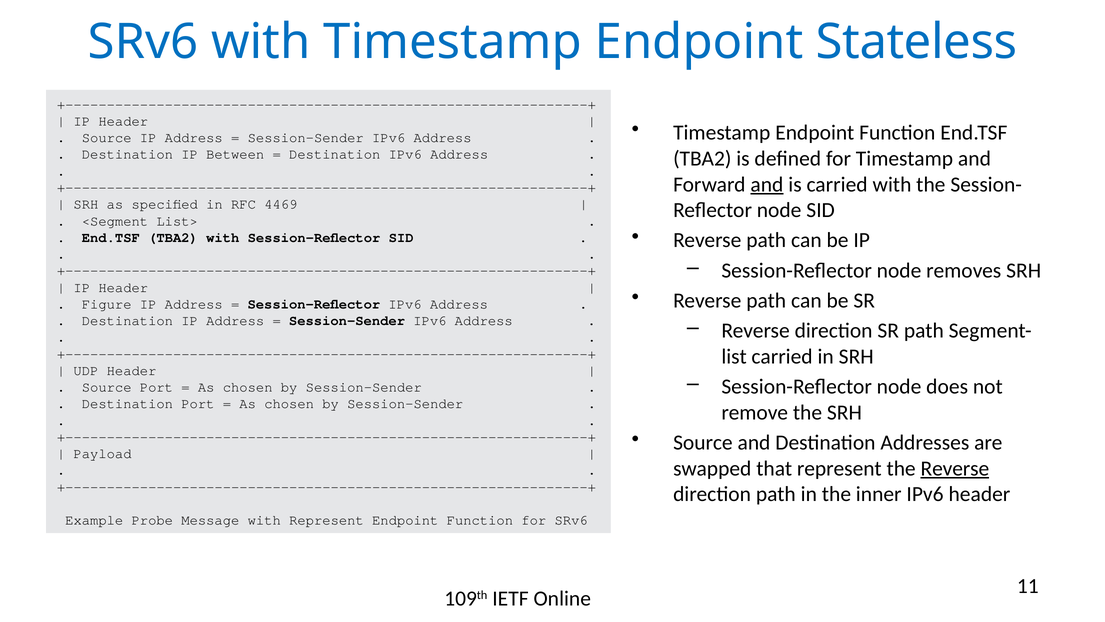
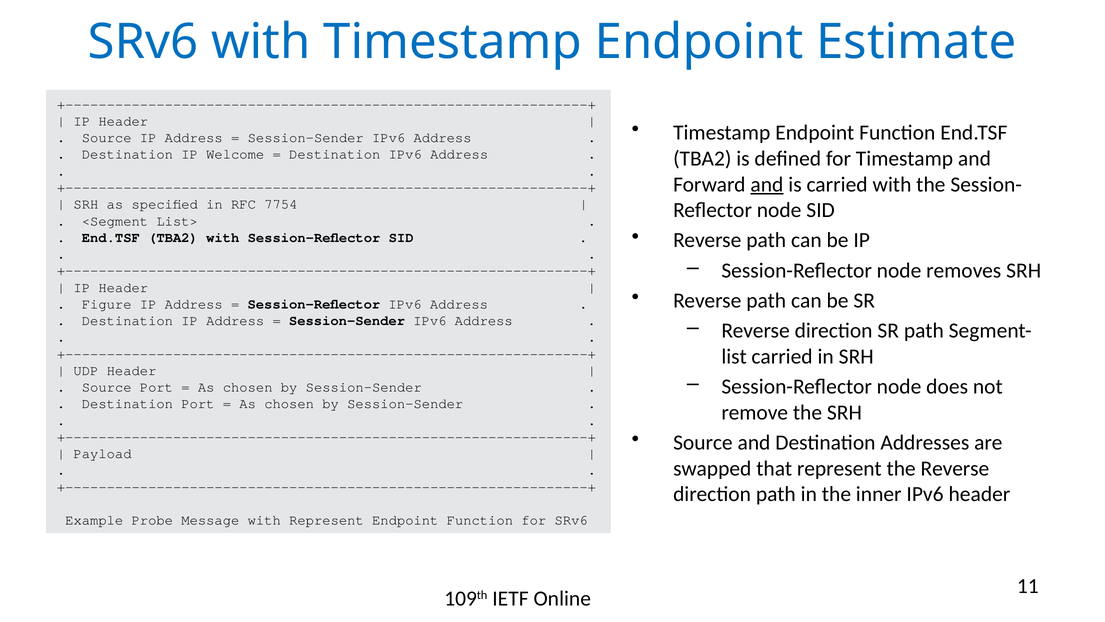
Stateless: Stateless -> Estimate (916, 42)
Between: Between -> Welcome (235, 154)
4469: 4469 -> 7754 (281, 204)
Reverse underline: present -> none (955, 468)
